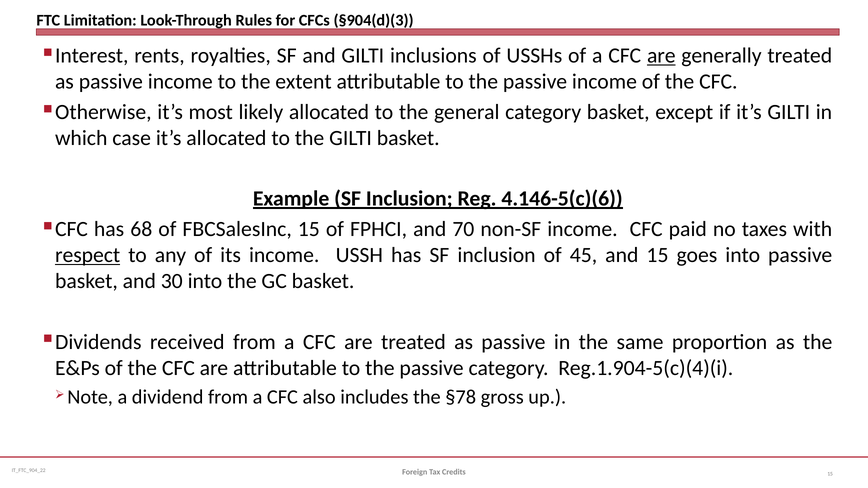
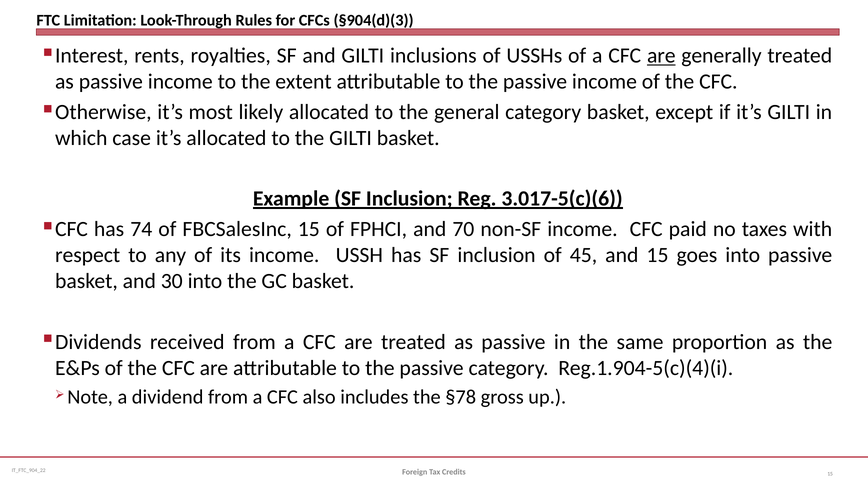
4.146-5(c)(6: 4.146-5(c)(6 -> 3.017-5(c)(6 (562, 199)
68: 68 -> 74 (141, 229)
respect underline: present -> none (88, 255)
